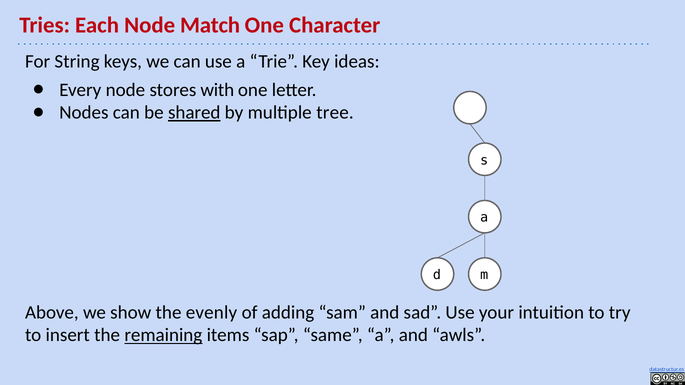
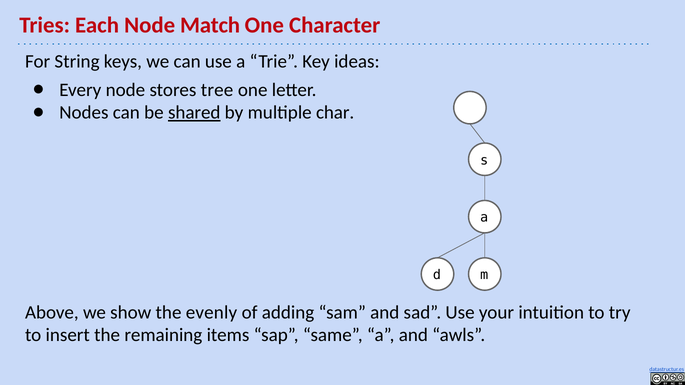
with: with -> tree (217, 90)
tree: tree -> char (335, 113)
remaining underline: present -> none (163, 335)
